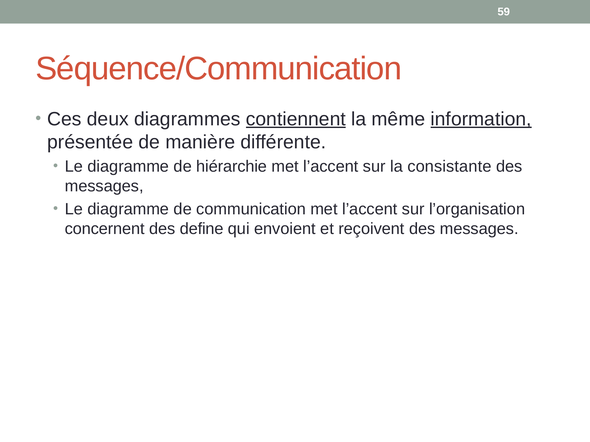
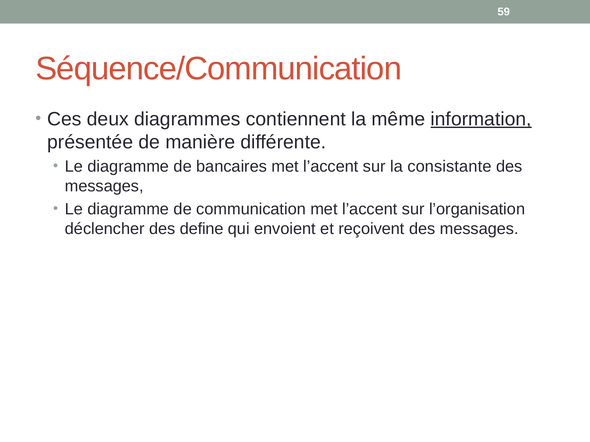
contiennent underline: present -> none (296, 119)
hiérarchie: hiérarchie -> bancaires (232, 167)
concernent: concernent -> déclencher (105, 229)
